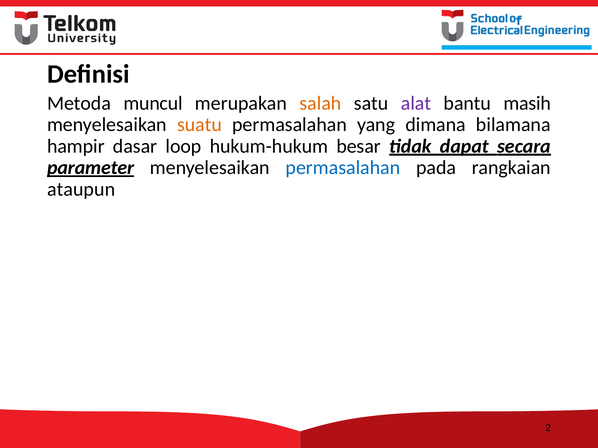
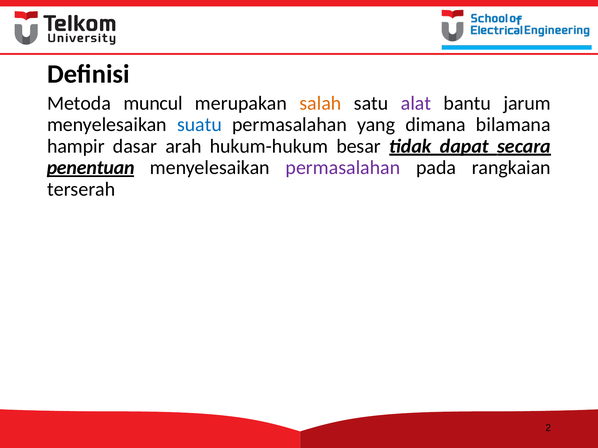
masih: masih -> jarum (527, 103)
suatu colour: orange -> blue (200, 125)
loop: loop -> arah (184, 146)
parameter: parameter -> penentuan (91, 168)
permasalahan colour: blue -> purple (343, 168)
ataupun: ataupun -> terserah (81, 189)
